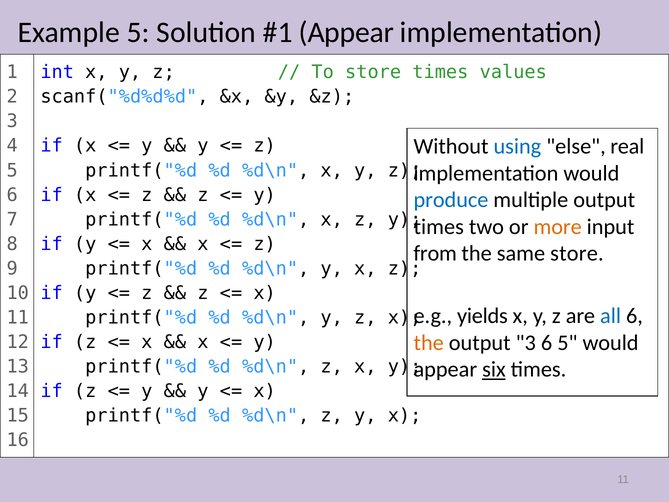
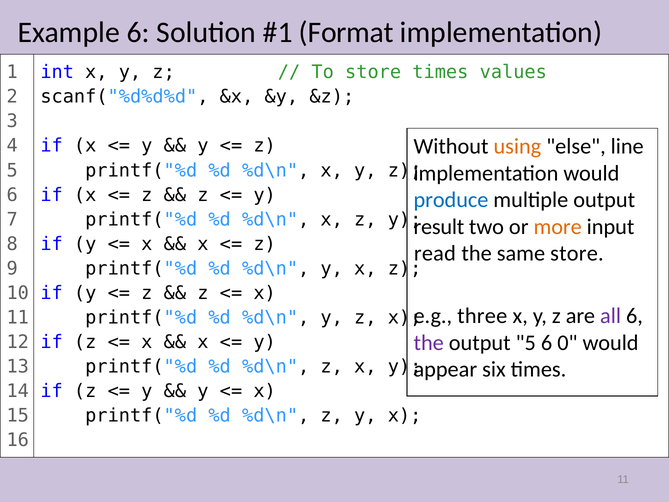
Example 5: 5 -> 6 (138, 32)
Appear: Appear -> Format (346, 32)
using colour: blue -> orange (517, 146)
real: real -> line (627, 146)
times: times -> result (439, 227)
from: from -> read (435, 253)
yields: yields -> three (482, 316)
all colour: blue -> purple (611, 316)
the colour: orange -> purple (429, 343)
output 3: 3 -> 5 (526, 343)
6 5: 5 -> 0 (567, 343)
six underline: present -> none (494, 369)
